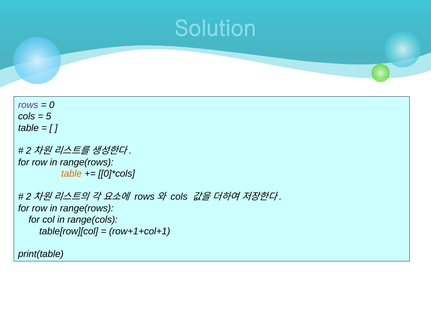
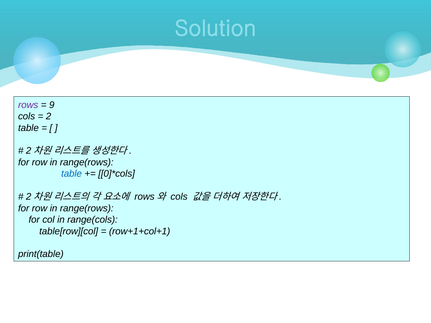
0: 0 -> 9 (52, 105)
5: 5 -> 2 (49, 116)
table colour: orange -> blue (72, 174)
